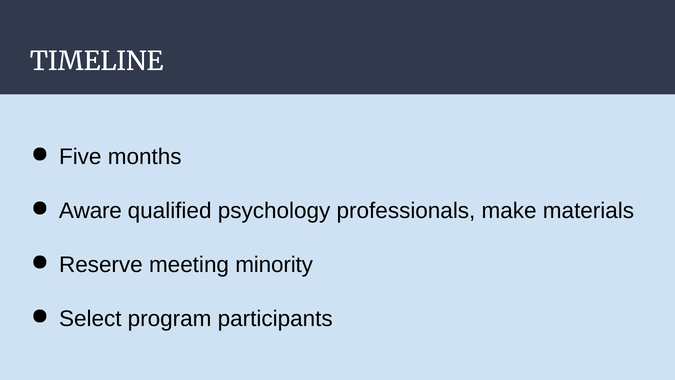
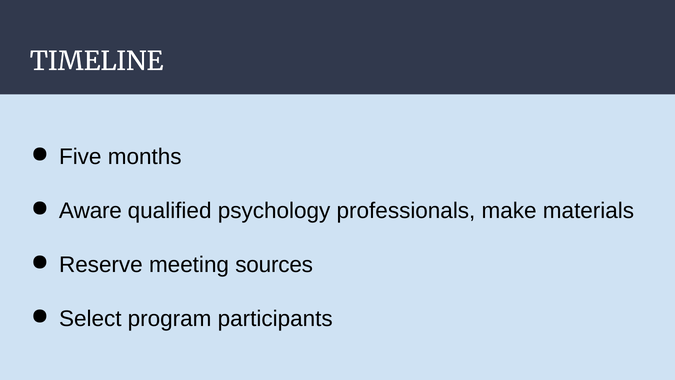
minority: minority -> sources (274, 265)
